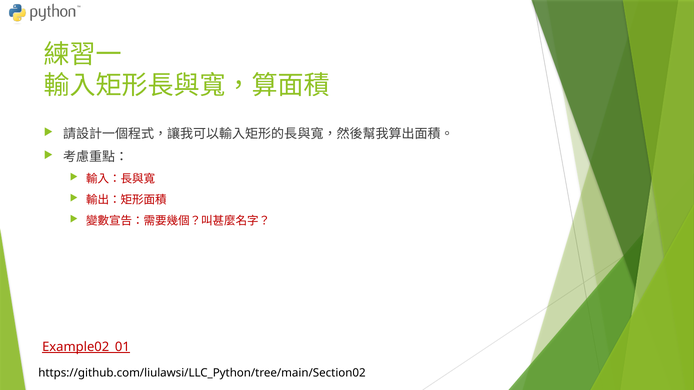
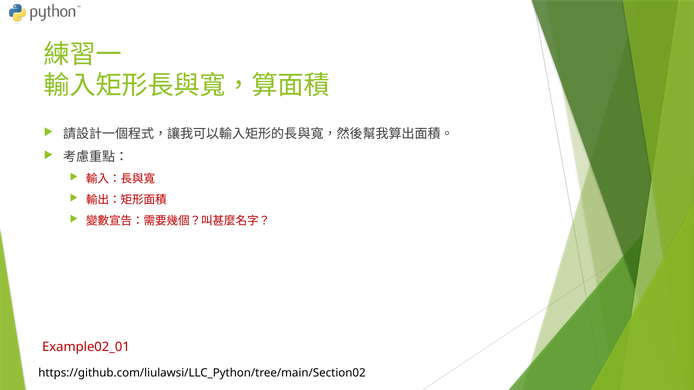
Example02_01 underline: present -> none (86, 347)
